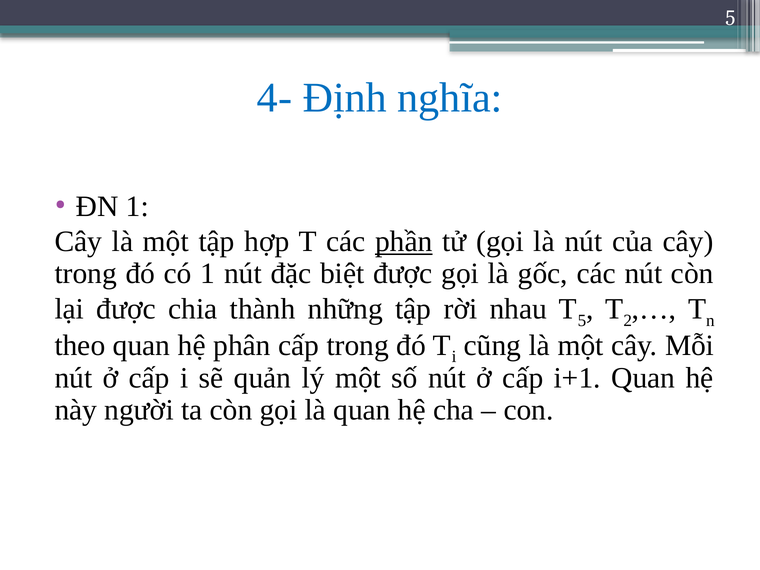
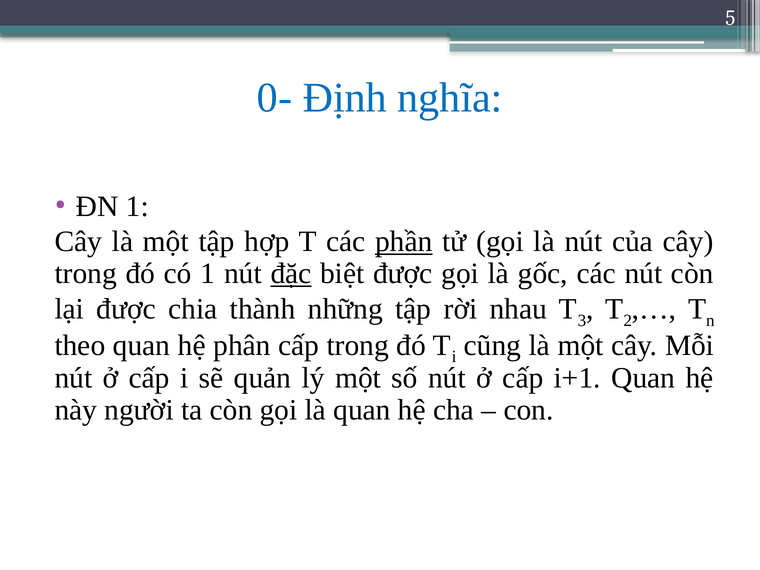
4-: 4- -> 0- (275, 98)
đặc underline: none -> present (291, 274)
T 5: 5 -> 3 (582, 320)
